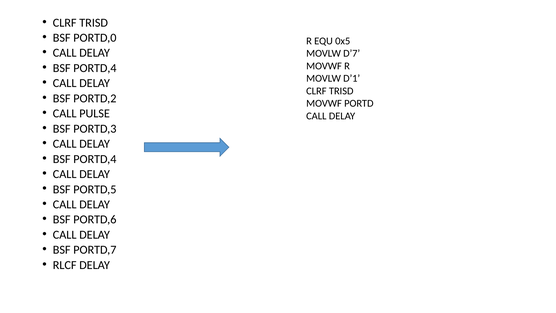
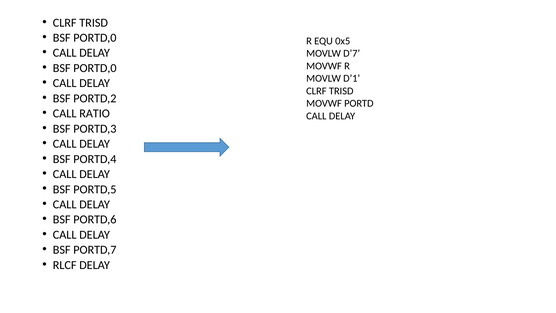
PORTD,4: PORTD,4 -> PORTD,0 (95, 68)
PULSE: PULSE -> RATIO (95, 113)
